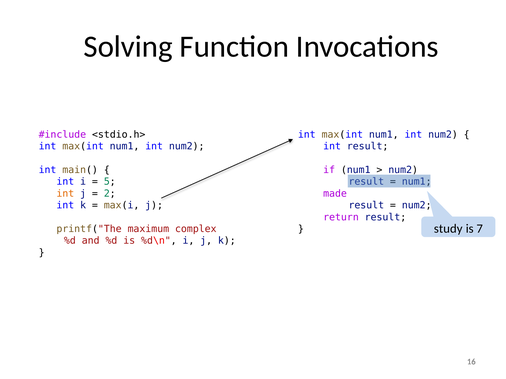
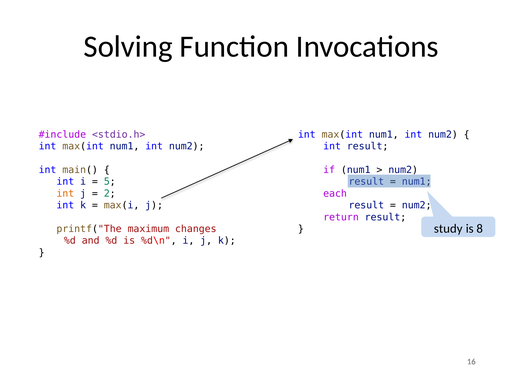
<stdio.h> colour: black -> purple (119, 135)
made: made -> each (335, 194)
complex: complex -> changes (196, 229)
7: 7 -> 8 (480, 229)
